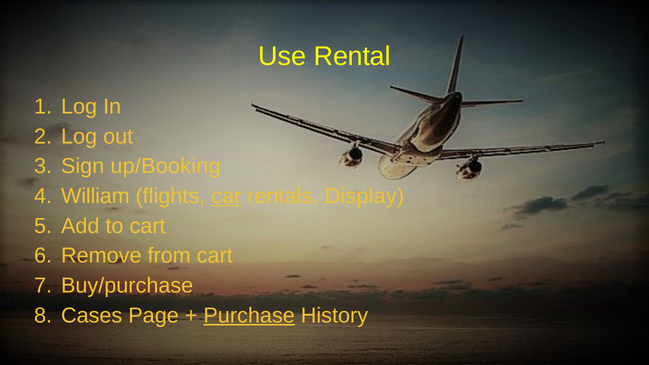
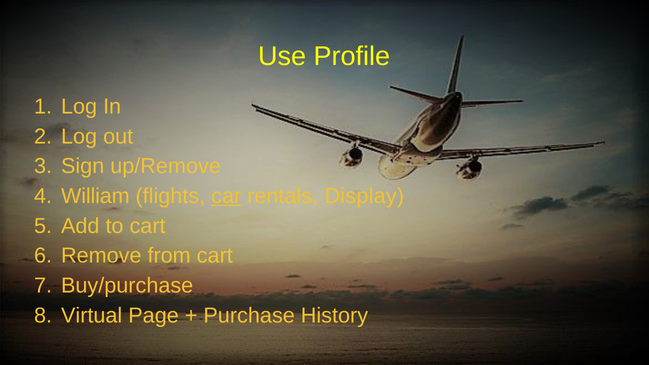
Rental: Rental -> Profile (352, 56)
up/Booking: up/Booking -> up/Remove (166, 166)
Cases: Cases -> Virtual (92, 316)
Purchase underline: present -> none (249, 316)
